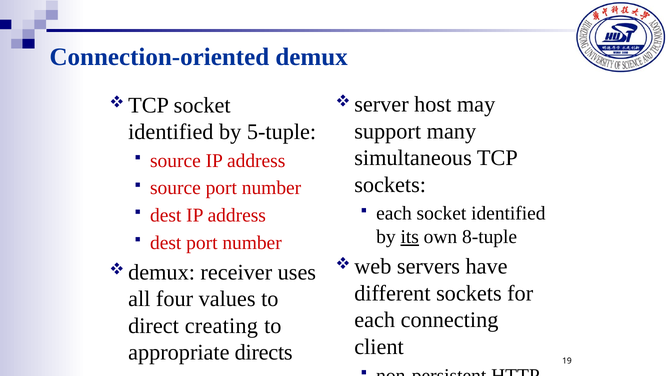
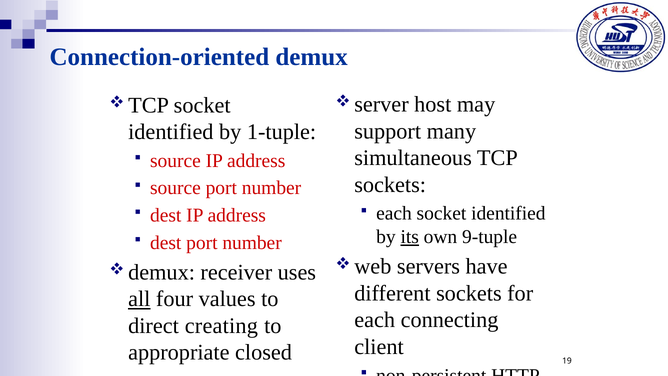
5-tuple: 5-tuple -> 1-tuple (282, 132)
8-tuple: 8-tuple -> 9-tuple (490, 237)
all underline: none -> present (139, 299)
directs: directs -> closed (264, 352)
